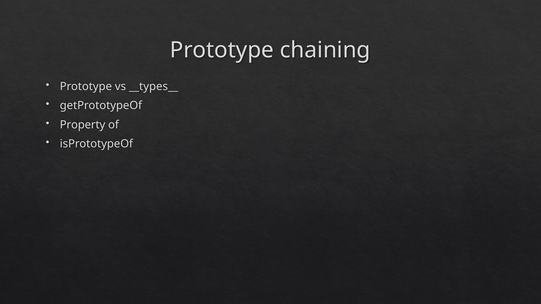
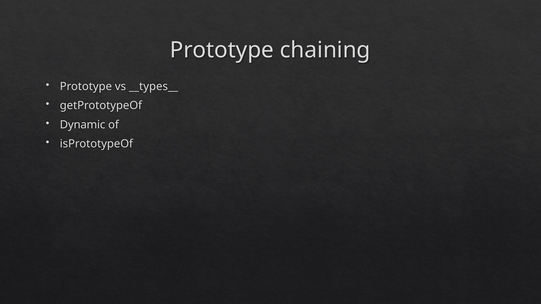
Property: Property -> Dynamic (83, 125)
